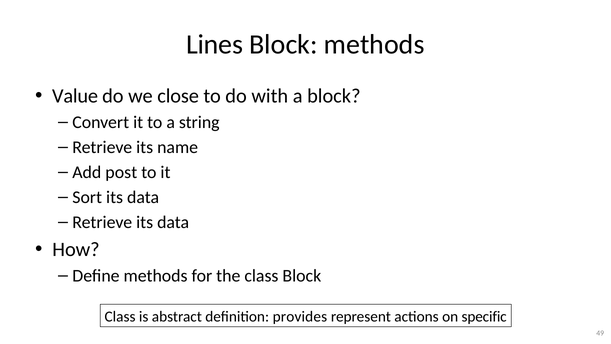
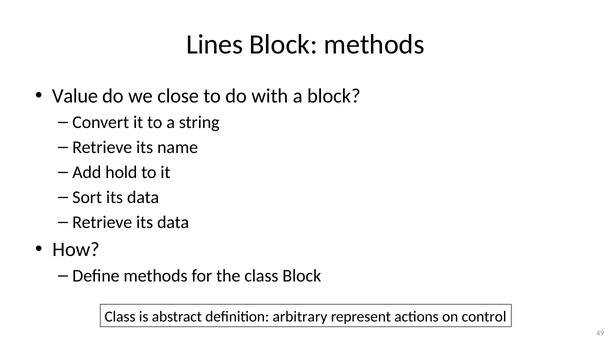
post: post -> hold (121, 172)
provides: provides -> arbitrary (300, 316)
specific: specific -> control (484, 316)
